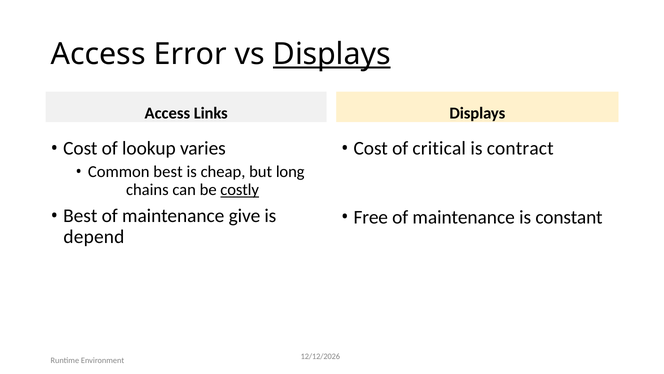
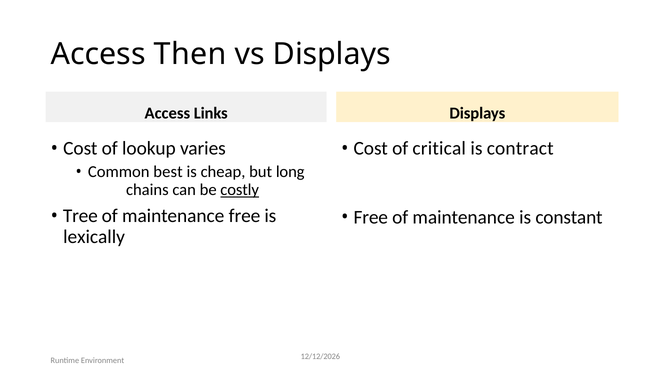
Error: Error -> Then (190, 54)
Displays underline: present -> none (332, 54)
Best: Best -> Tree (80, 216)
maintenance give: give -> free (245, 216)
depend: depend -> lexically (94, 237)
